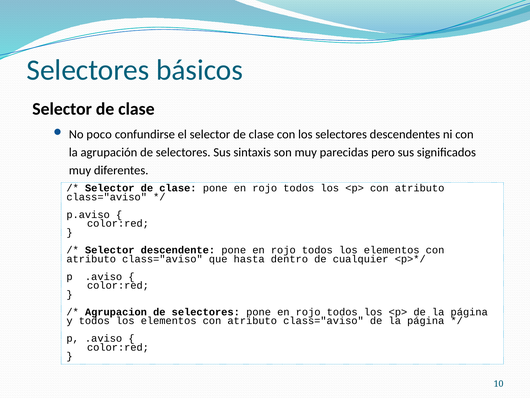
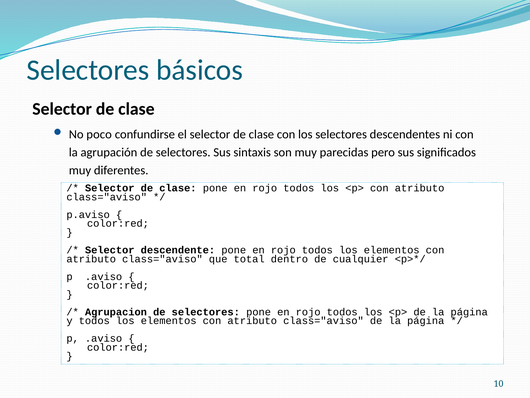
hasta: hasta -> total (249, 259)
